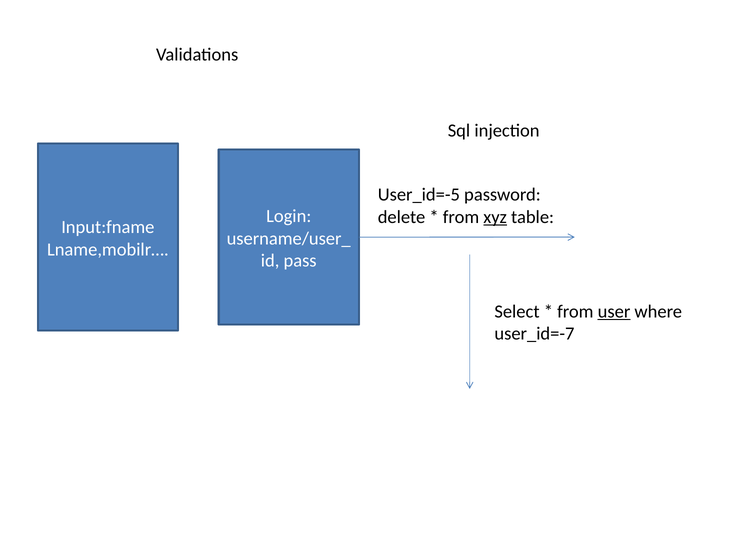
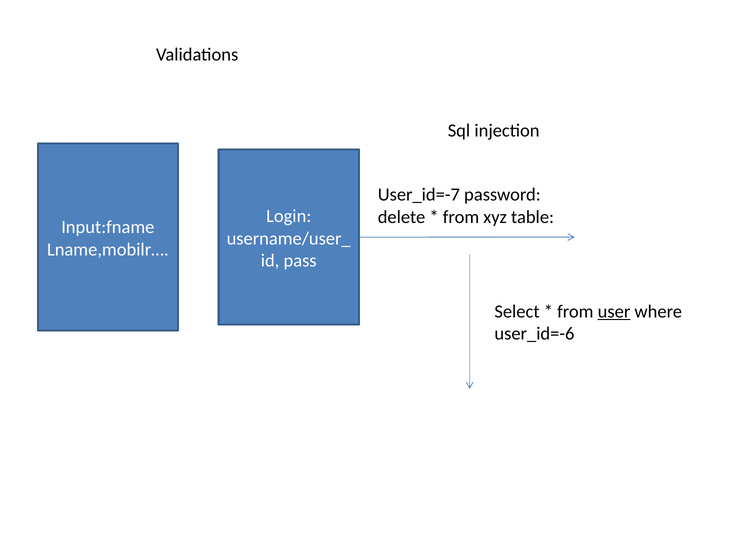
User_id=-5: User_id=-5 -> User_id=-7 (419, 195)
xyz underline: present -> none (495, 217)
user_id=-7: user_id=-7 -> user_id=-6 (534, 334)
